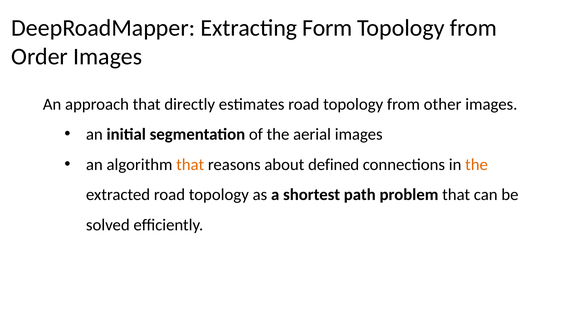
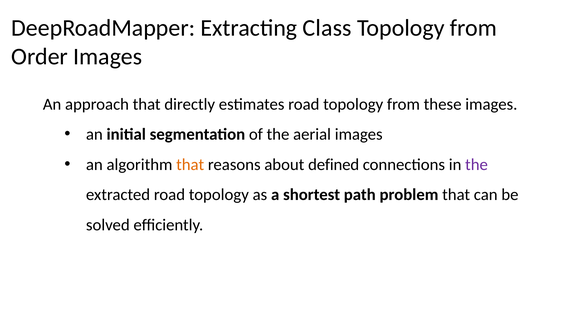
Form: Form -> Class (327, 28)
other: other -> these (443, 104)
the colour: orange -> purple (477, 165)
